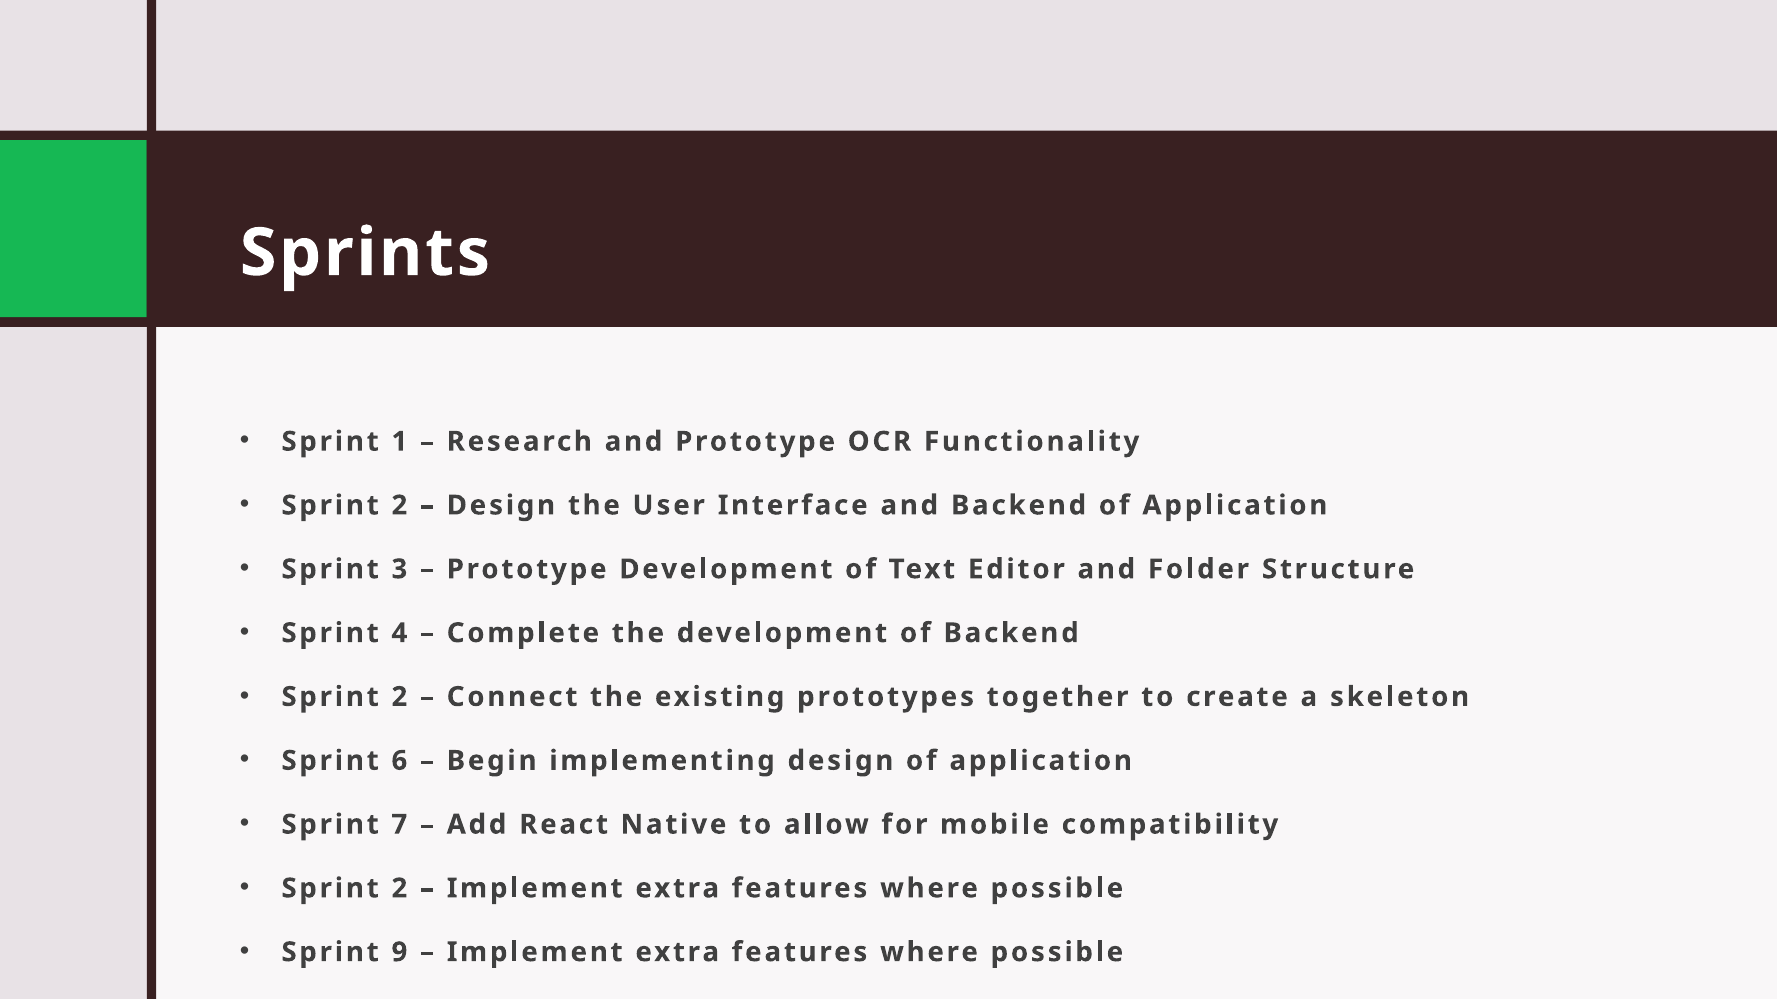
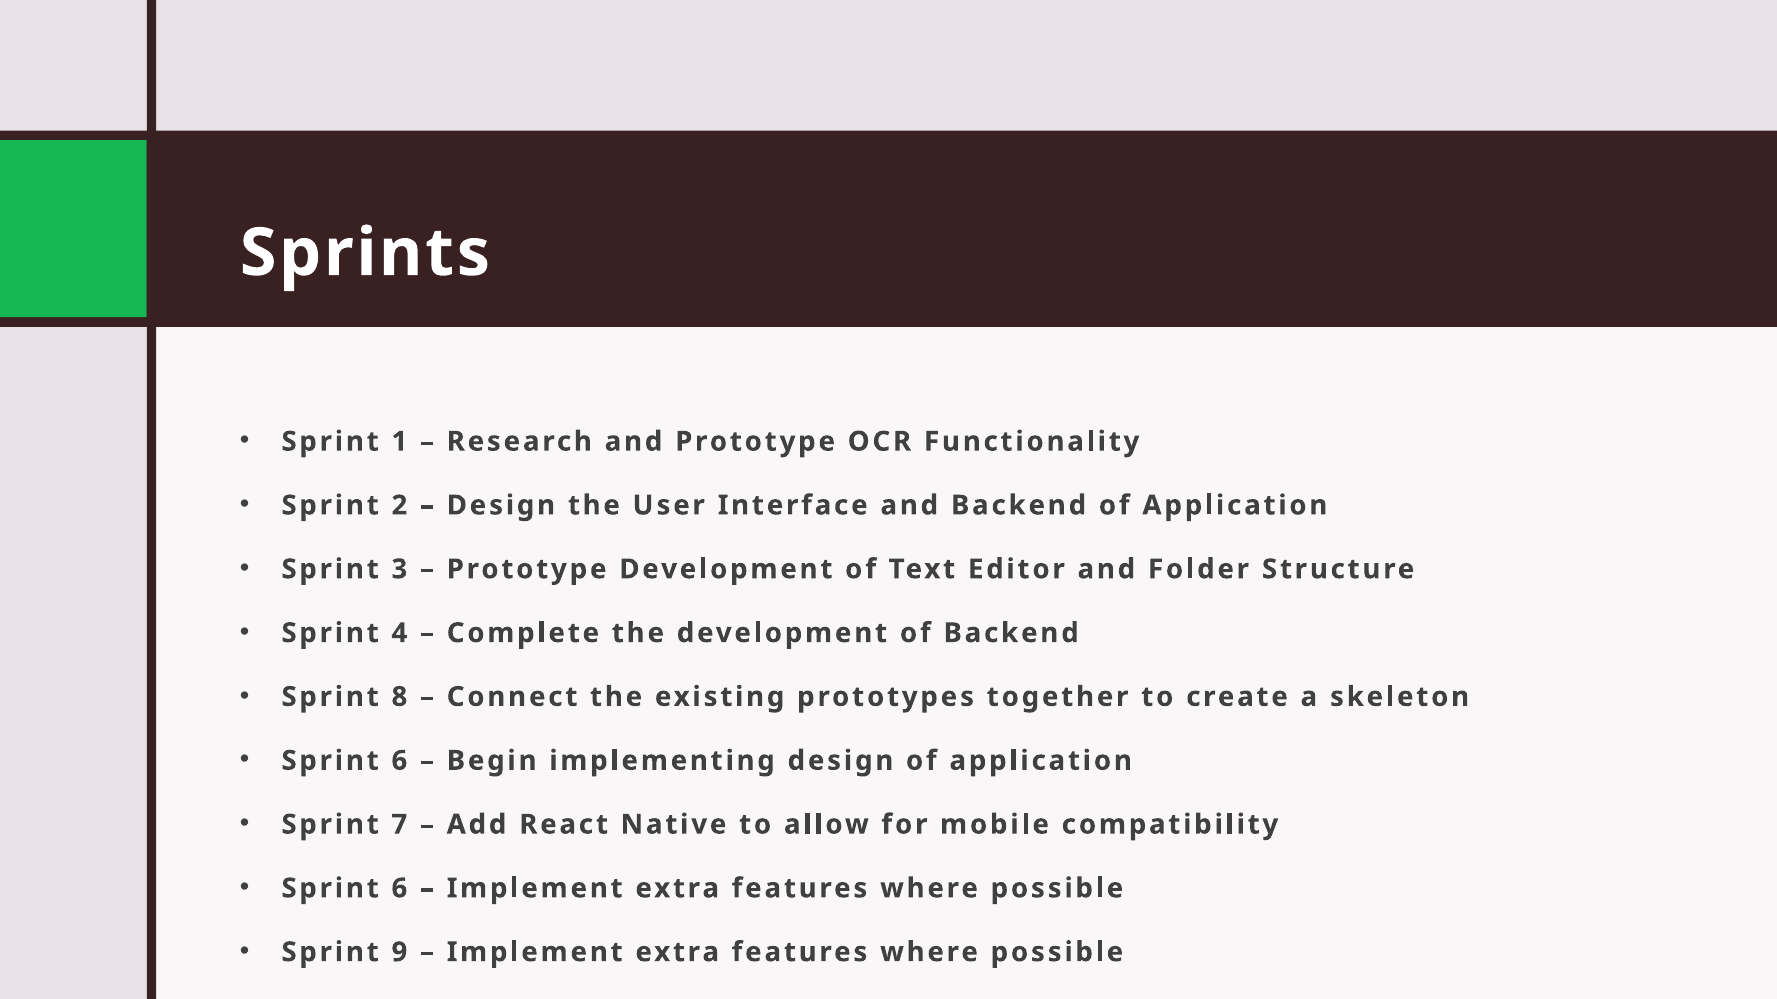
2: 2 -> 8 (399, 697)
2: 2 -> 6 (399, 889)
